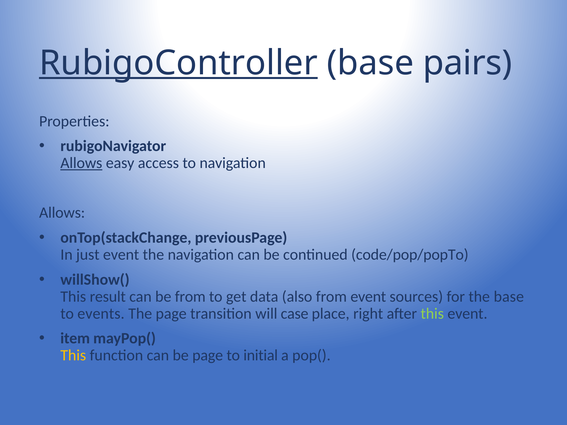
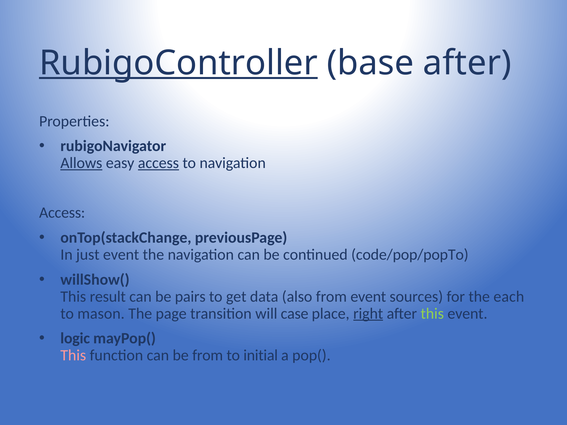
base pairs: pairs -> after (467, 63)
access underline: none -> present (158, 163)
Allows: Allows -> Access (62, 213)
be from: from -> pairs (190, 297)
the base: base -> each (509, 297)
events: events -> mason (101, 314)
right underline: none -> present (368, 314)
item: item -> logic (75, 339)
This colour: yellow -> pink (73, 356)
be page: page -> from (208, 356)
